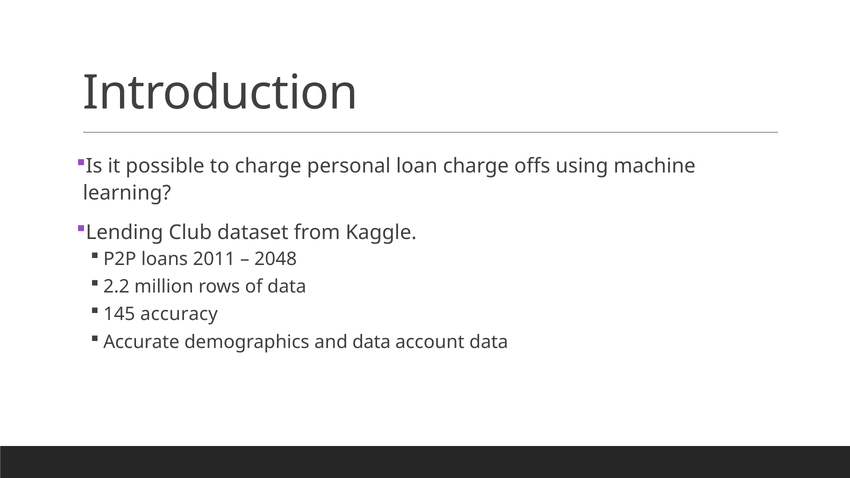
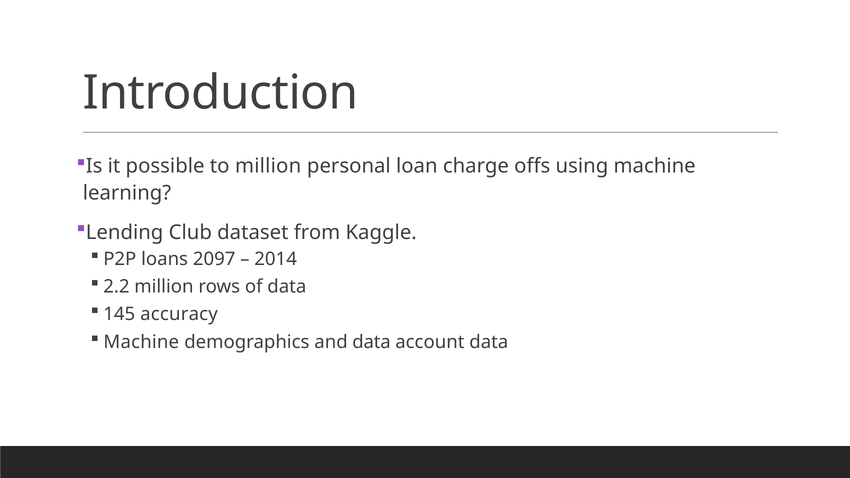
to charge: charge -> million (268, 166)
2011: 2011 -> 2097 (214, 259)
2048: 2048 -> 2014 (276, 259)
Accurate: Accurate -> Machine (141, 342)
